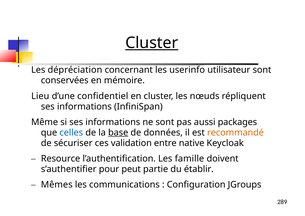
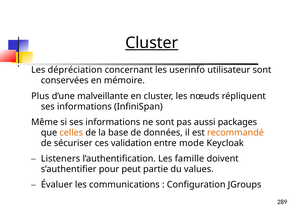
Lieu: Lieu -> Plus (40, 96)
confidentiel: confidentiel -> malveillante (103, 96)
celles colour: blue -> orange (71, 132)
base underline: present -> none (118, 132)
native: native -> mode (192, 143)
Resource: Resource -> Listeners (61, 158)
établir: établir -> values (199, 169)
Mêmes: Mêmes -> Évaluer (57, 184)
